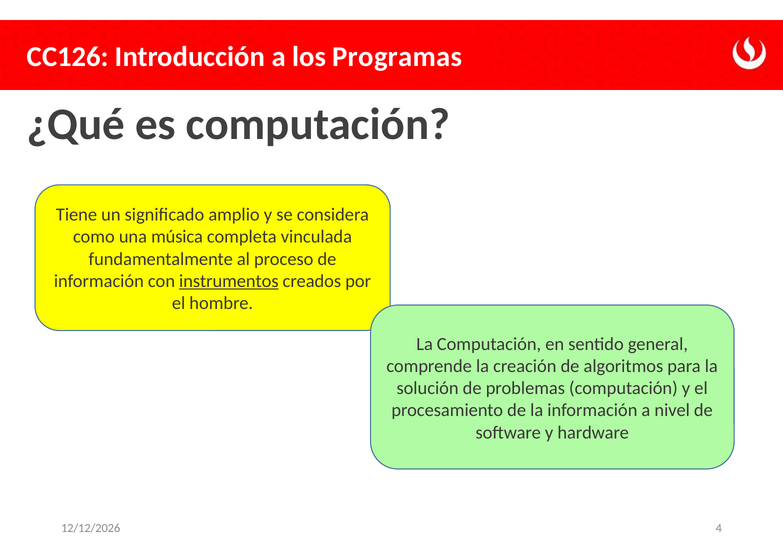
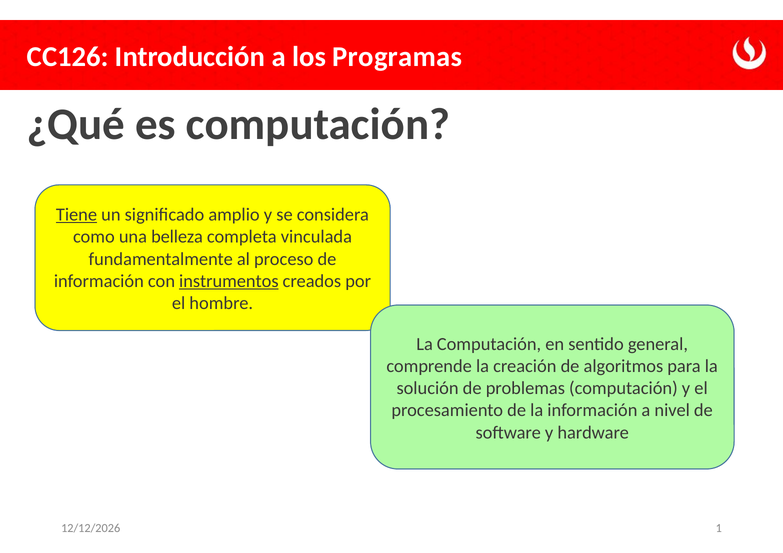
Tiene underline: none -> present (77, 214)
música: música -> belleza (177, 237)
4: 4 -> 1 (719, 527)
